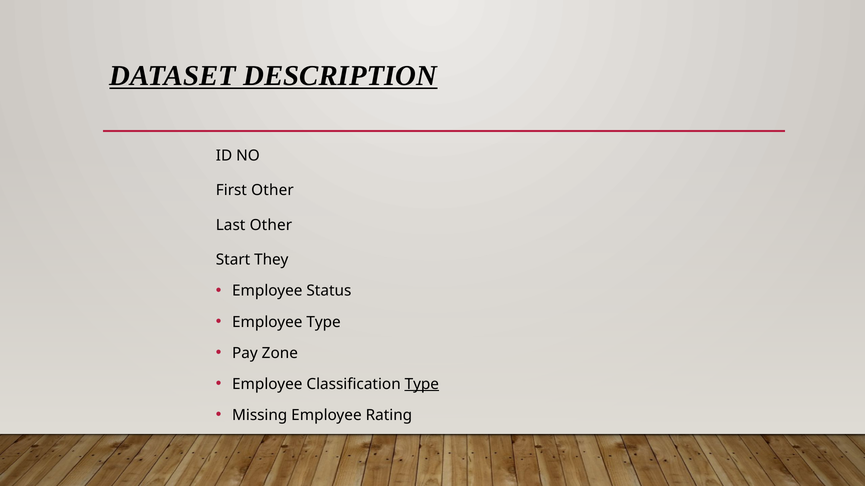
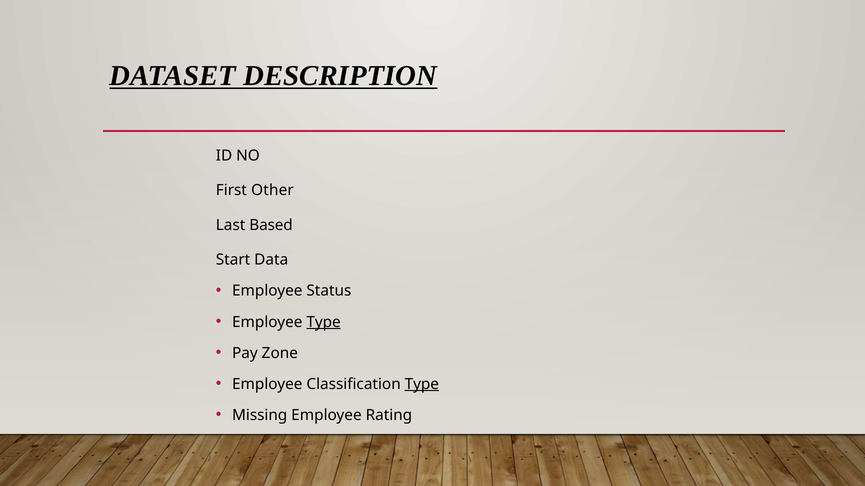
Last Other: Other -> Based (271, 225)
They: They -> Data (271, 260)
Type underline: none -> present (324, 322)
